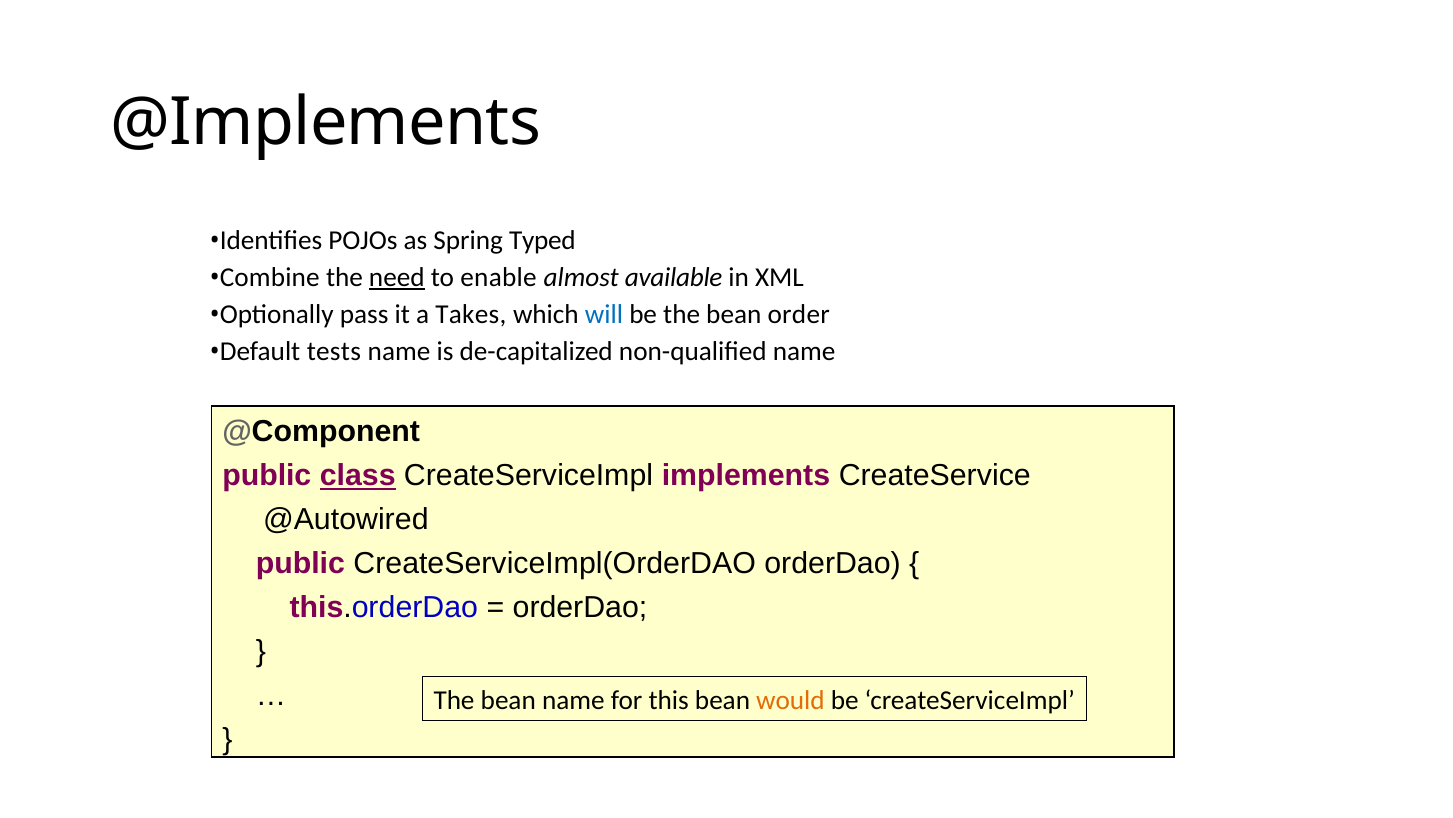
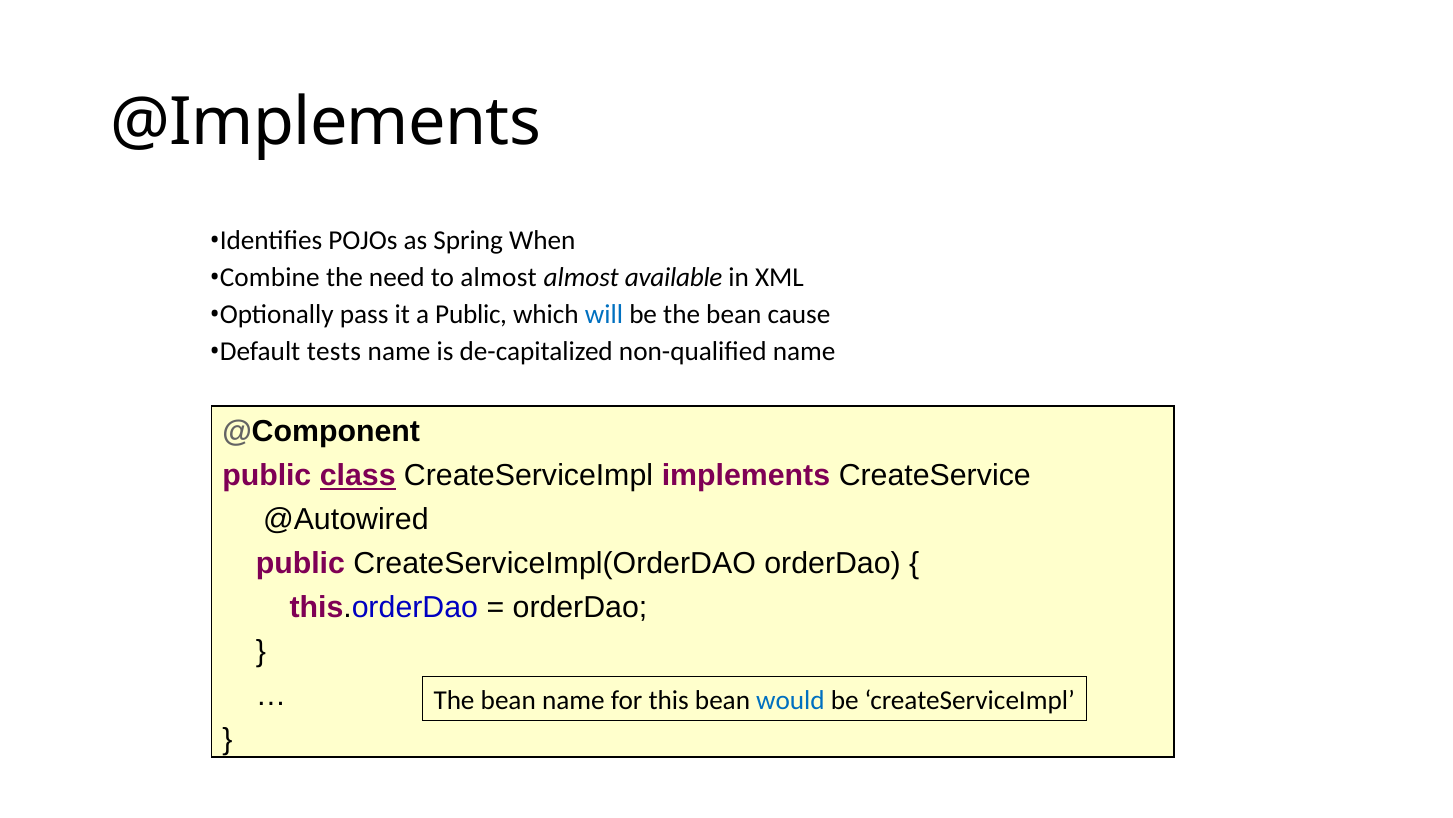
Typed: Typed -> When (542, 240)
need underline: present -> none (397, 277)
to enable: enable -> almost (499, 277)
a Takes: Takes -> Public (471, 314)
order: order -> cause (799, 314)
would colour: orange -> blue (790, 700)
